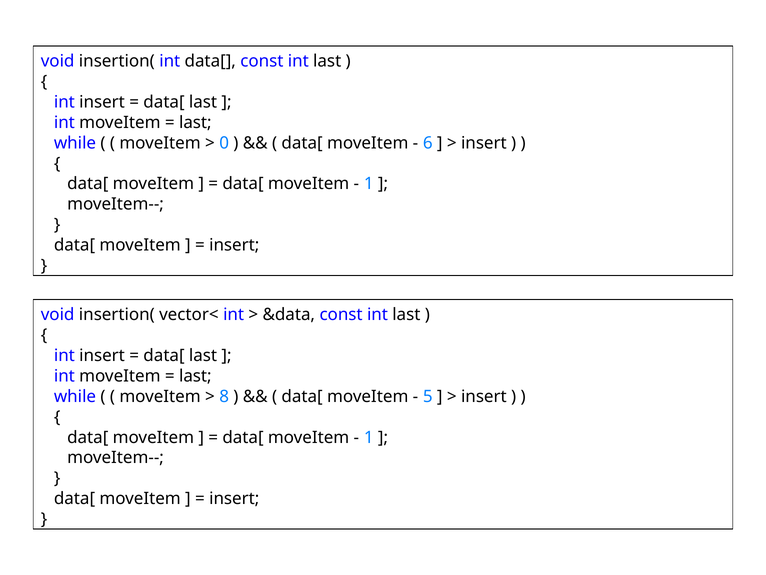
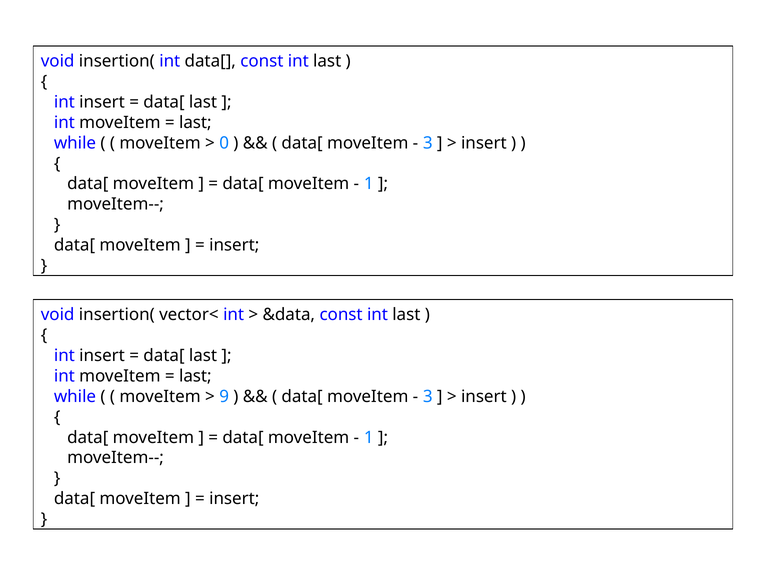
6: 6 -> 3 (428, 143)
8: 8 -> 9 (224, 396)
5: 5 -> 3 (428, 396)
